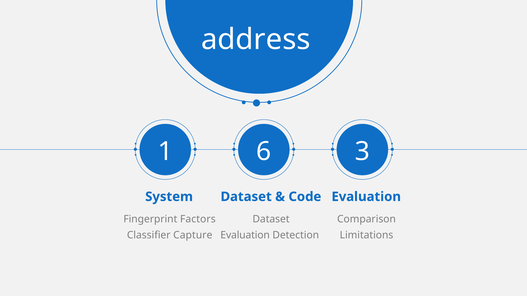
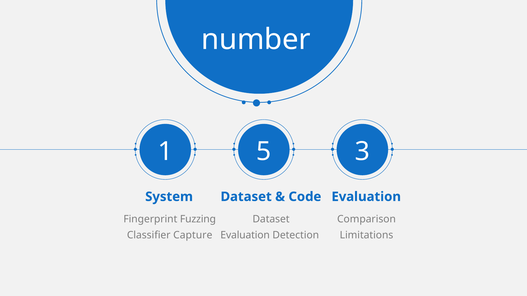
address: address -> number (256, 40)
6: 6 -> 5 (264, 152)
Factors: Factors -> Fuzzing (198, 219)
